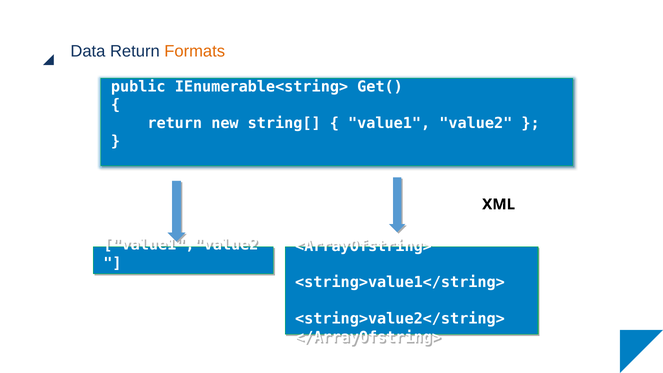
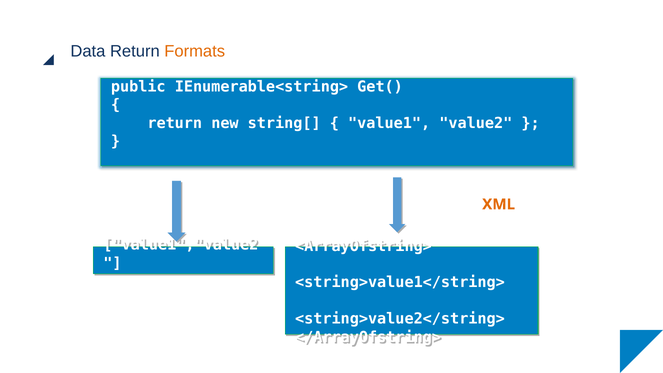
XML colour: black -> orange (499, 204)
